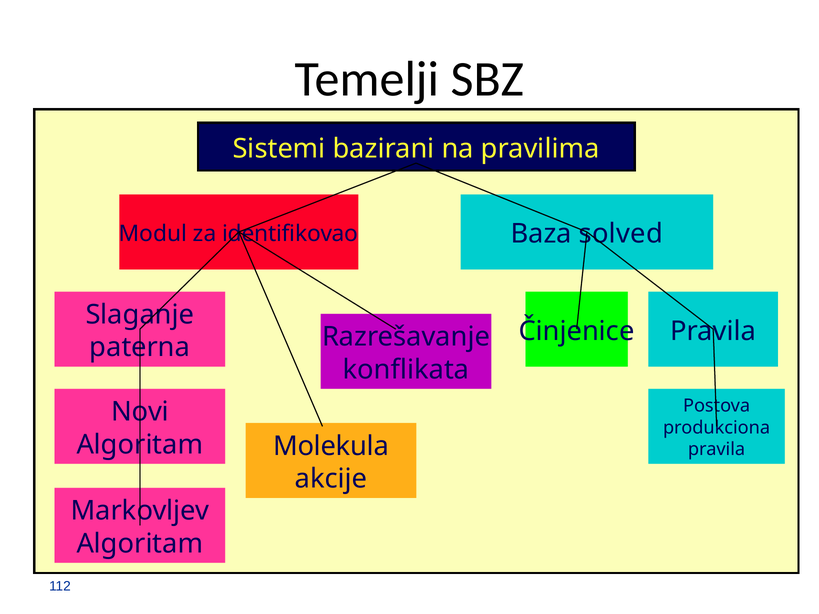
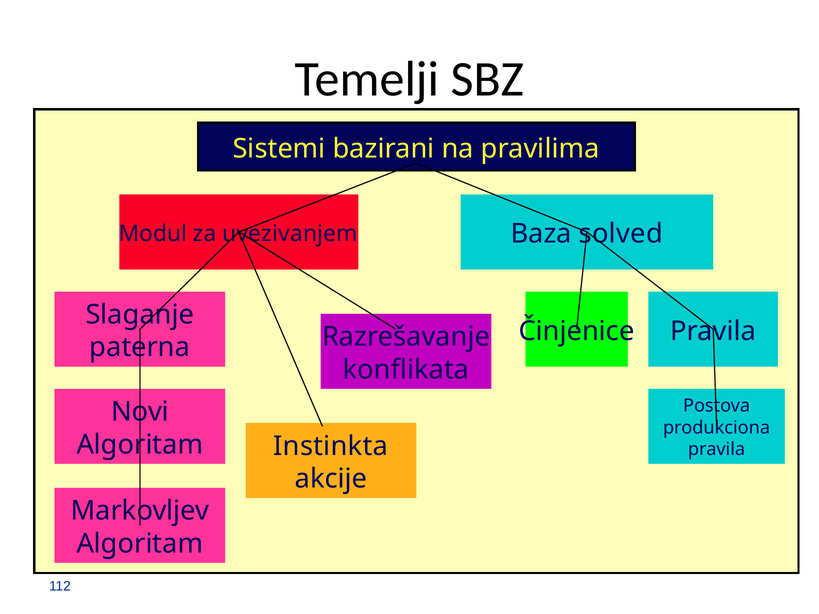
identifikovao: identifikovao -> uvezivanjem (290, 234)
Molekula: Molekula -> Instinkta (331, 446)
